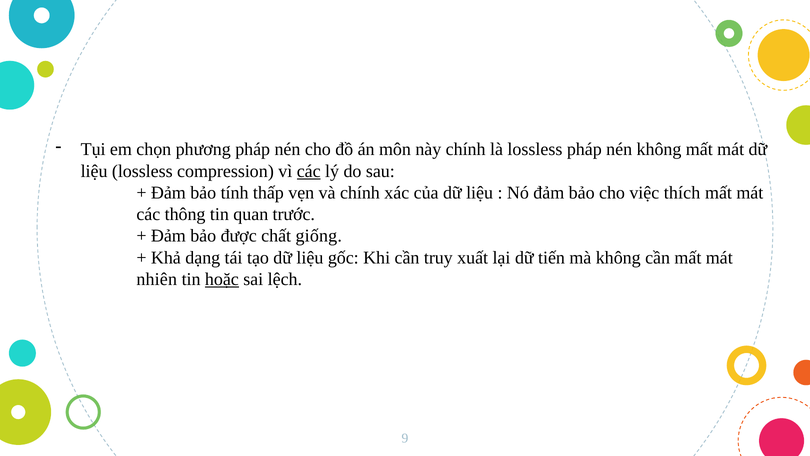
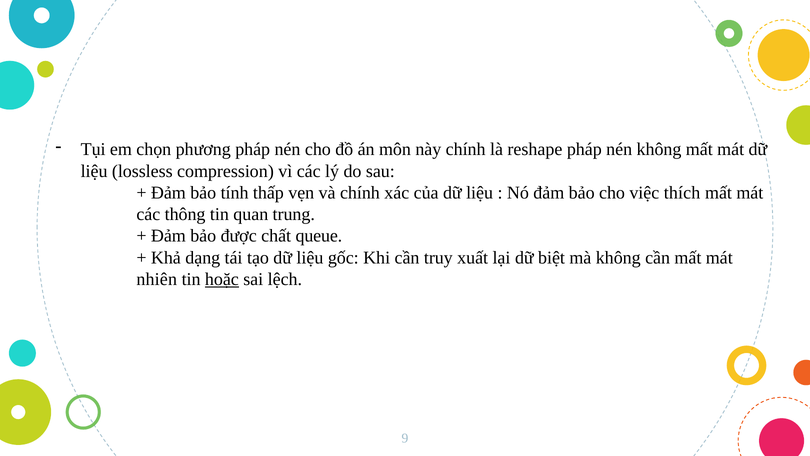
là lossless: lossless -> reshape (535, 149)
các underline: present -> none (309, 171)
trước: trước -> trung (294, 214)
giống: giống -> queue (319, 236)
tiến: tiến -> biệt (552, 257)
